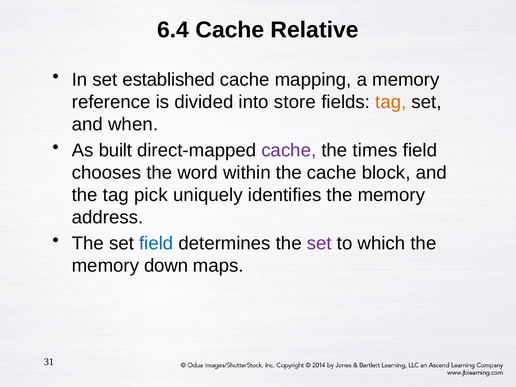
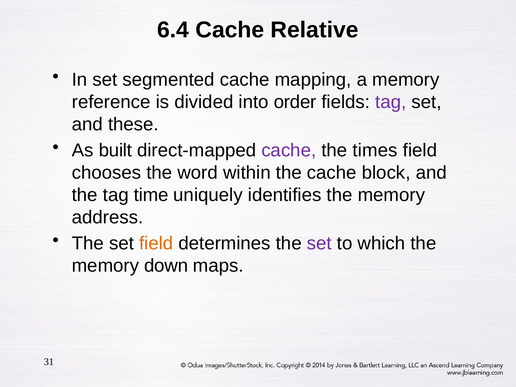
established: established -> segmented (169, 80)
store: store -> order (295, 102)
tag colour: orange -> purple (391, 102)
when: when -> these (133, 124)
pick: pick -> time (151, 195)
field colour: blue -> orange (156, 243)
